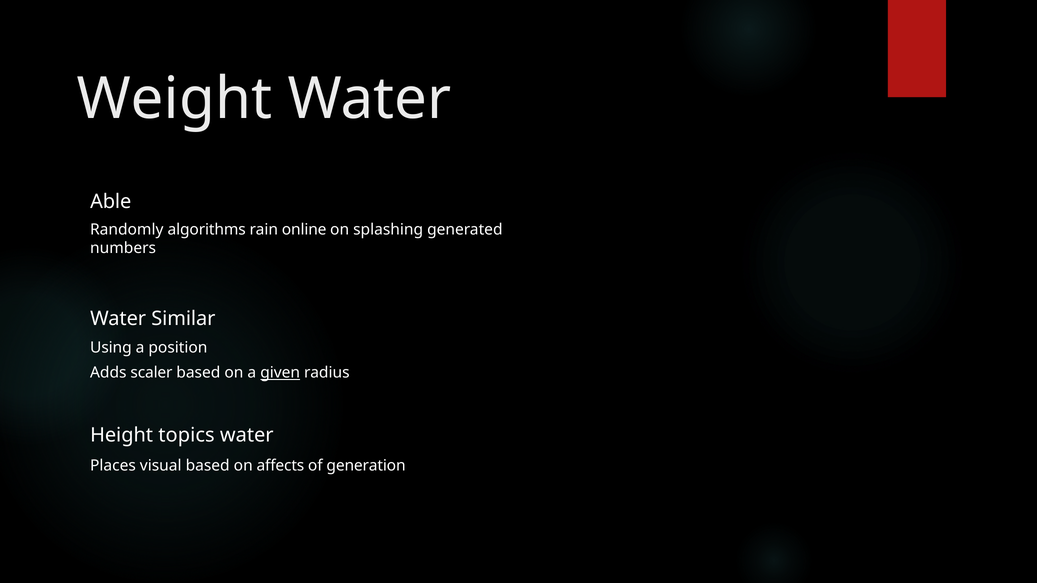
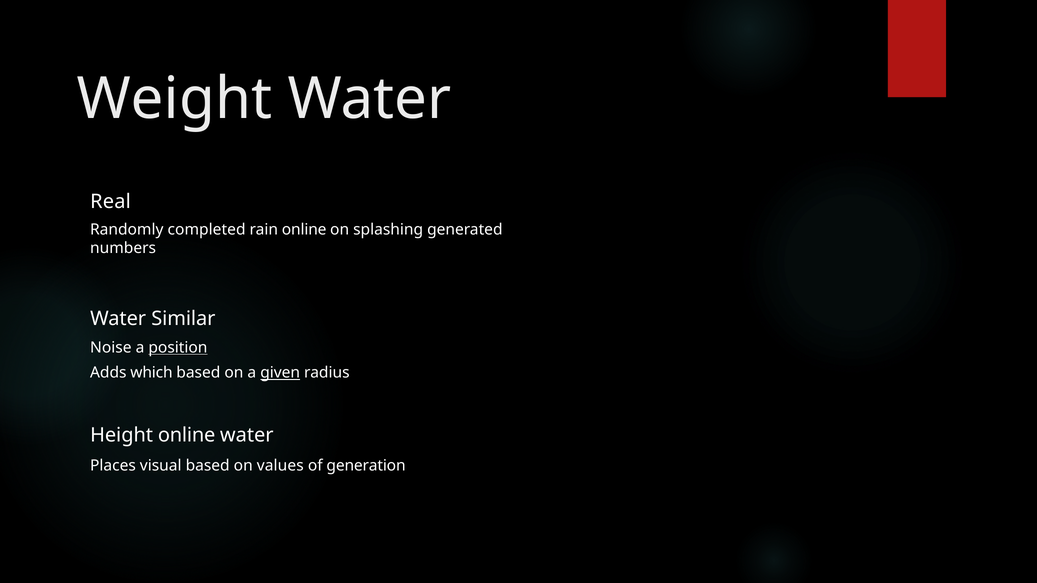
Able: Able -> Real (111, 202)
algorithms: algorithms -> completed (207, 230)
Using: Using -> Noise (111, 348)
position underline: none -> present (178, 348)
scaler: scaler -> which (151, 373)
Height topics: topics -> online (187, 435)
affects: affects -> values (280, 466)
